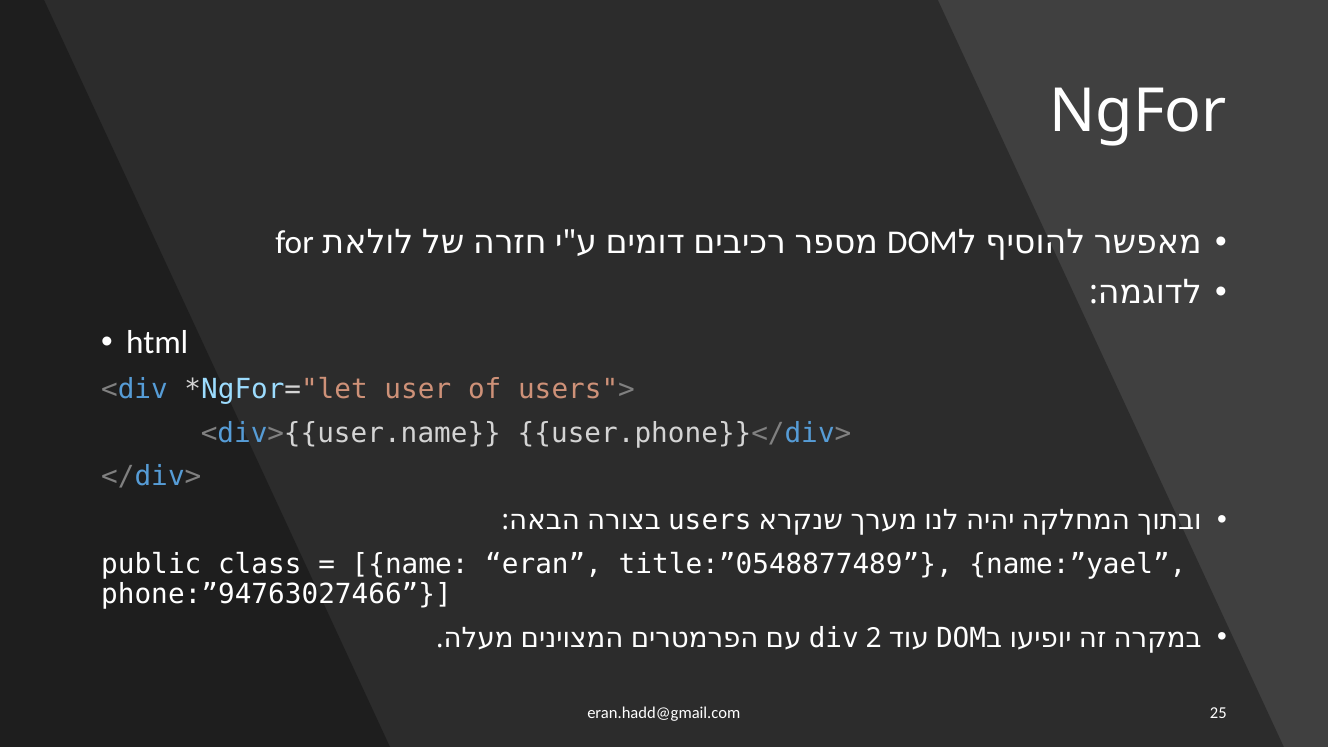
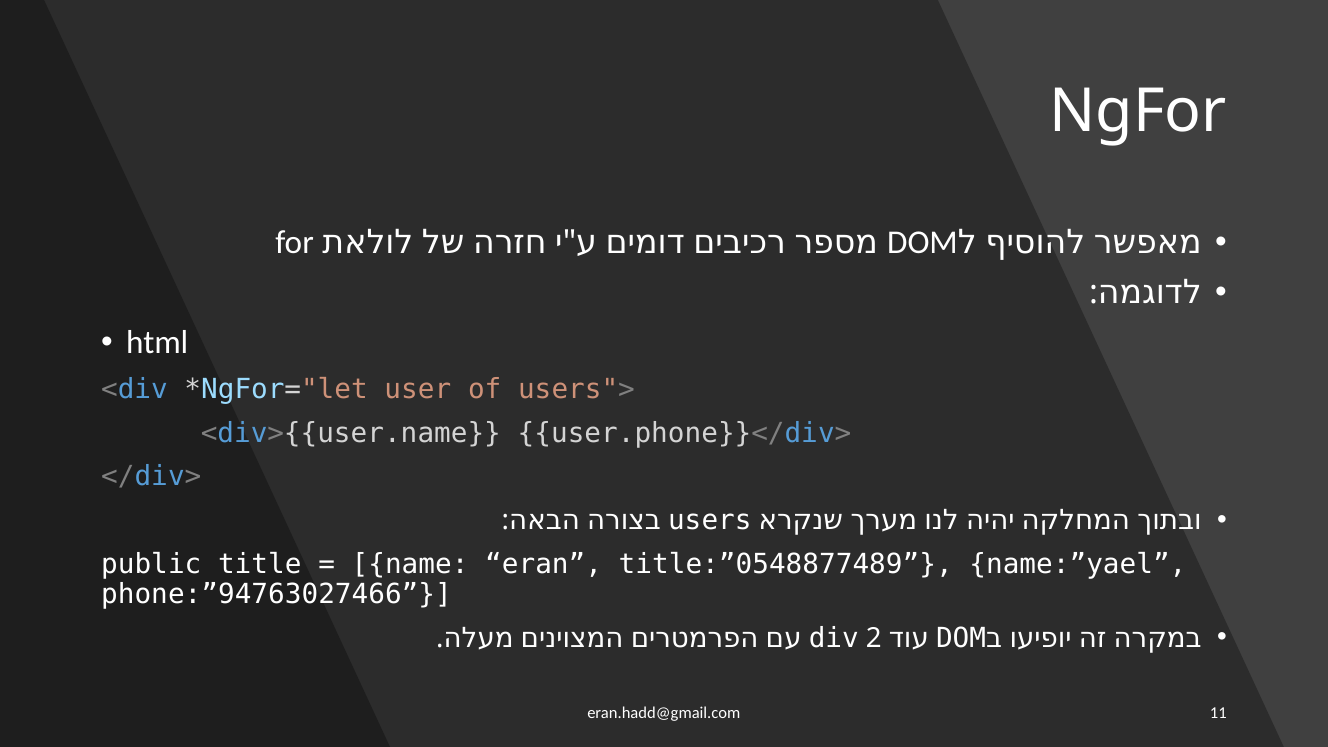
class: class -> title (260, 564)
25: 25 -> 11 (1218, 713)
